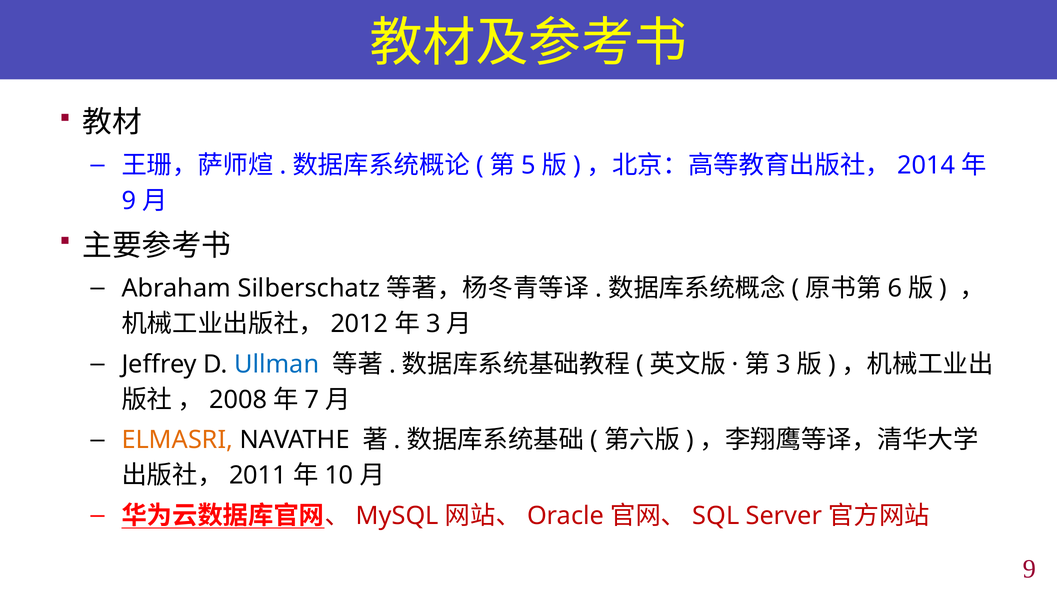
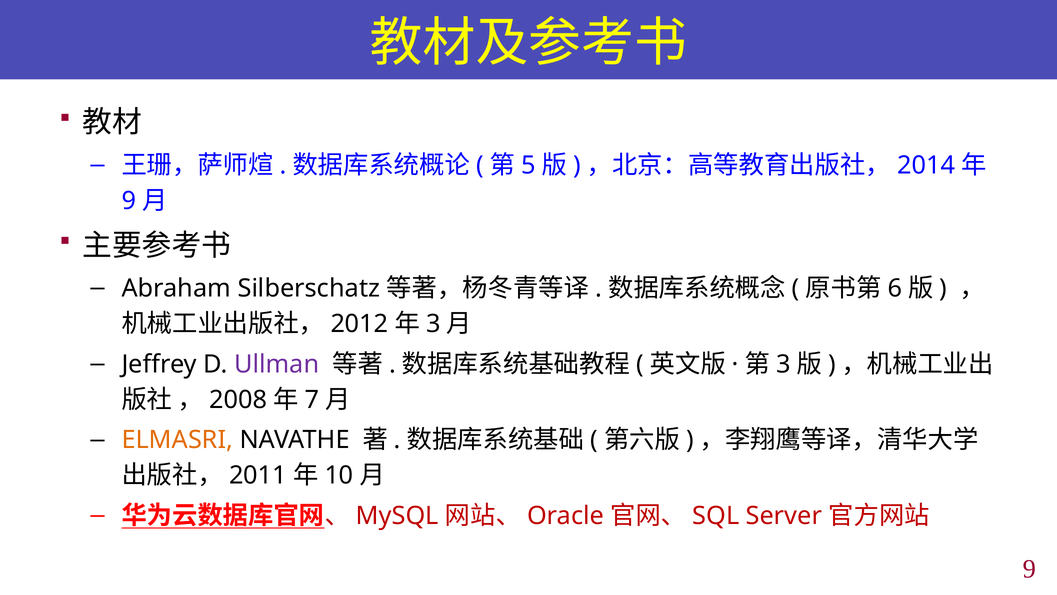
Ullman colour: blue -> purple (277, 364)
